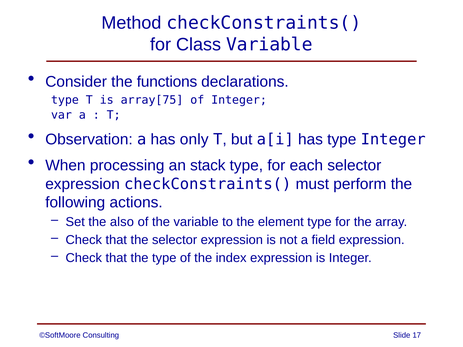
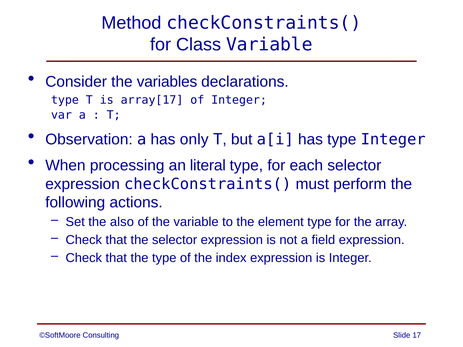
functions: functions -> variables (167, 82)
array[75: array[75 -> array[17 (152, 100)
stack: stack -> literal (208, 166)
